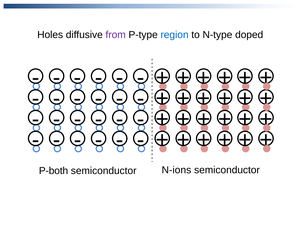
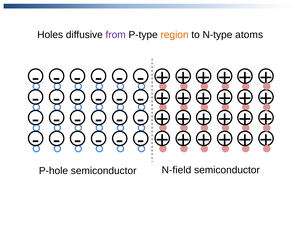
region colour: blue -> orange (175, 35)
doped: doped -> atoms (249, 35)
P-both: P-both -> P-hole (53, 171)
N-ions: N-ions -> N-field (176, 170)
